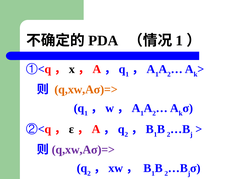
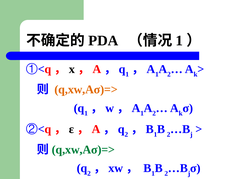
q,xw,Aσ)=> colour: purple -> green (83, 150)
